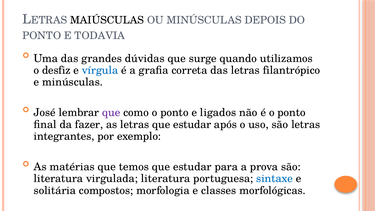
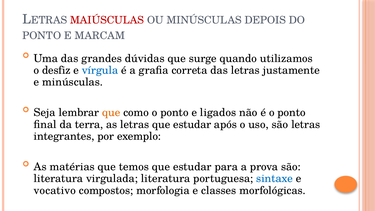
MAIÚSCULAS colour: black -> red (107, 20)
TODAVIA: TODAVIA -> MARCAM (100, 36)
filantrópico: filantrópico -> justamente (291, 70)
José: José -> Seja (45, 113)
que colour: purple -> orange (111, 113)
fazer: fazer -> terra (89, 124)
solitária: solitária -> vocativo (55, 190)
